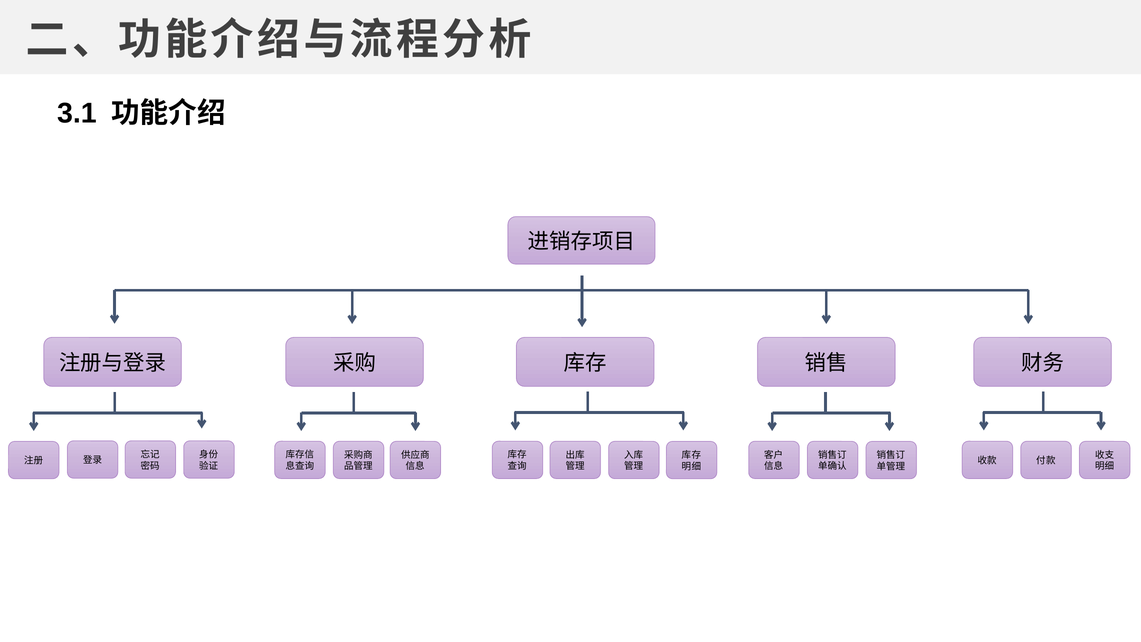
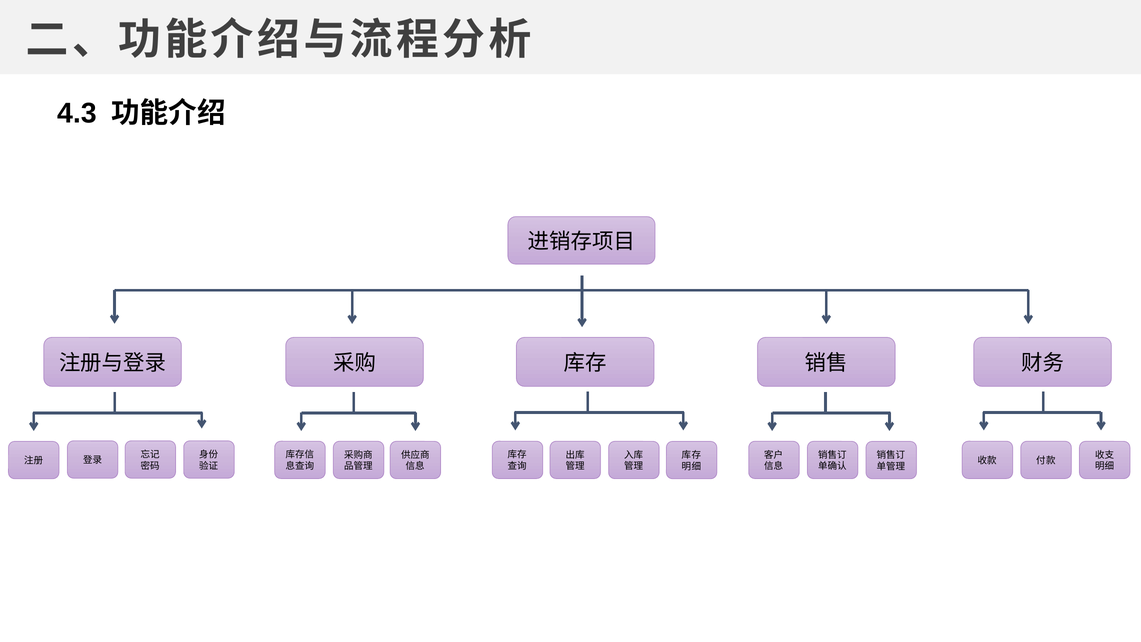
3.1: 3.1 -> 4.3 (77, 113)
